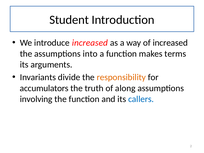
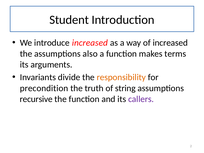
into: into -> also (90, 54)
accumulators: accumulators -> precondition (44, 88)
along: along -> string (125, 88)
involving: involving -> recursive (36, 99)
callers colour: blue -> purple (141, 99)
